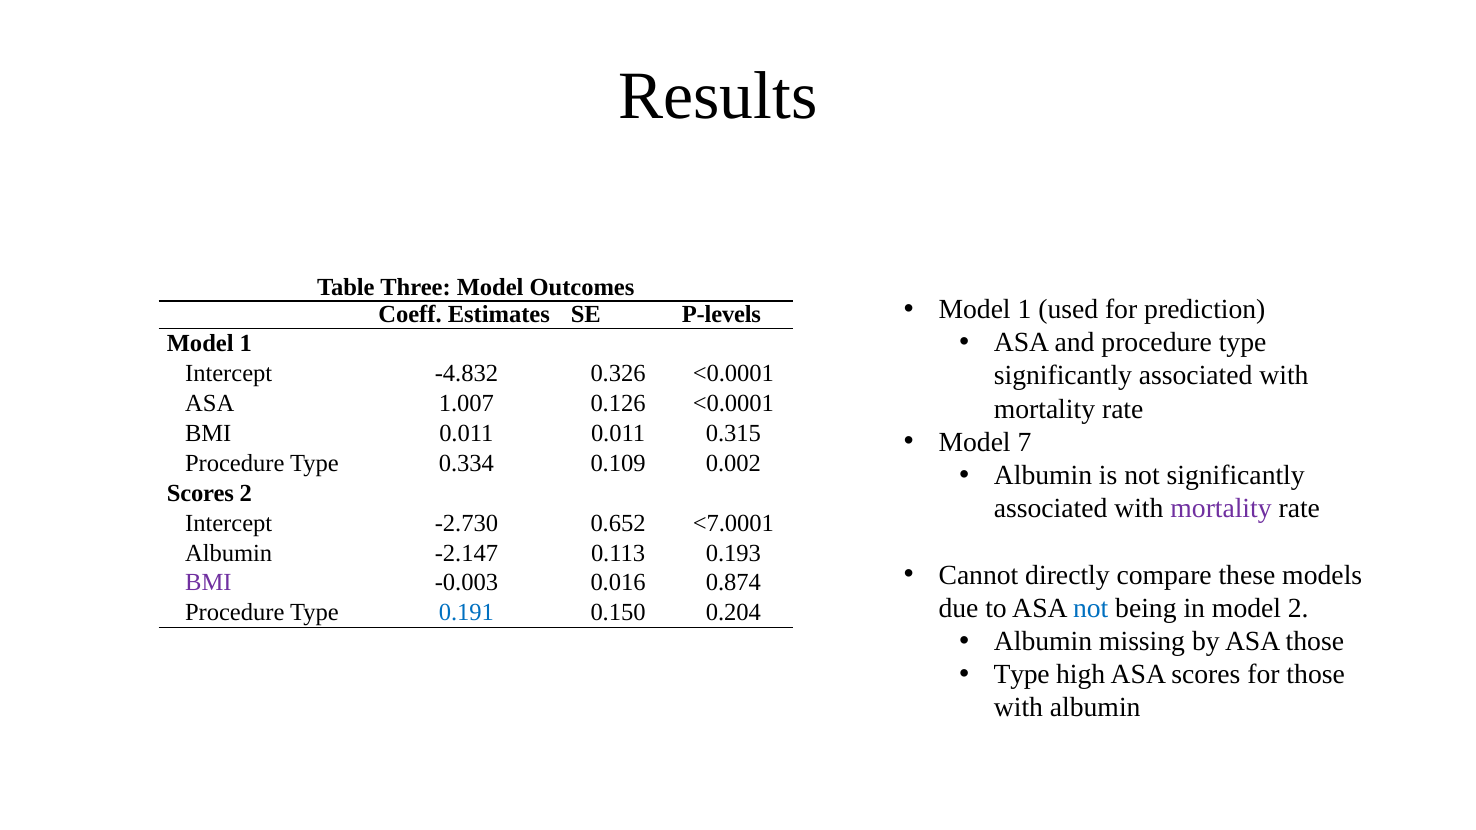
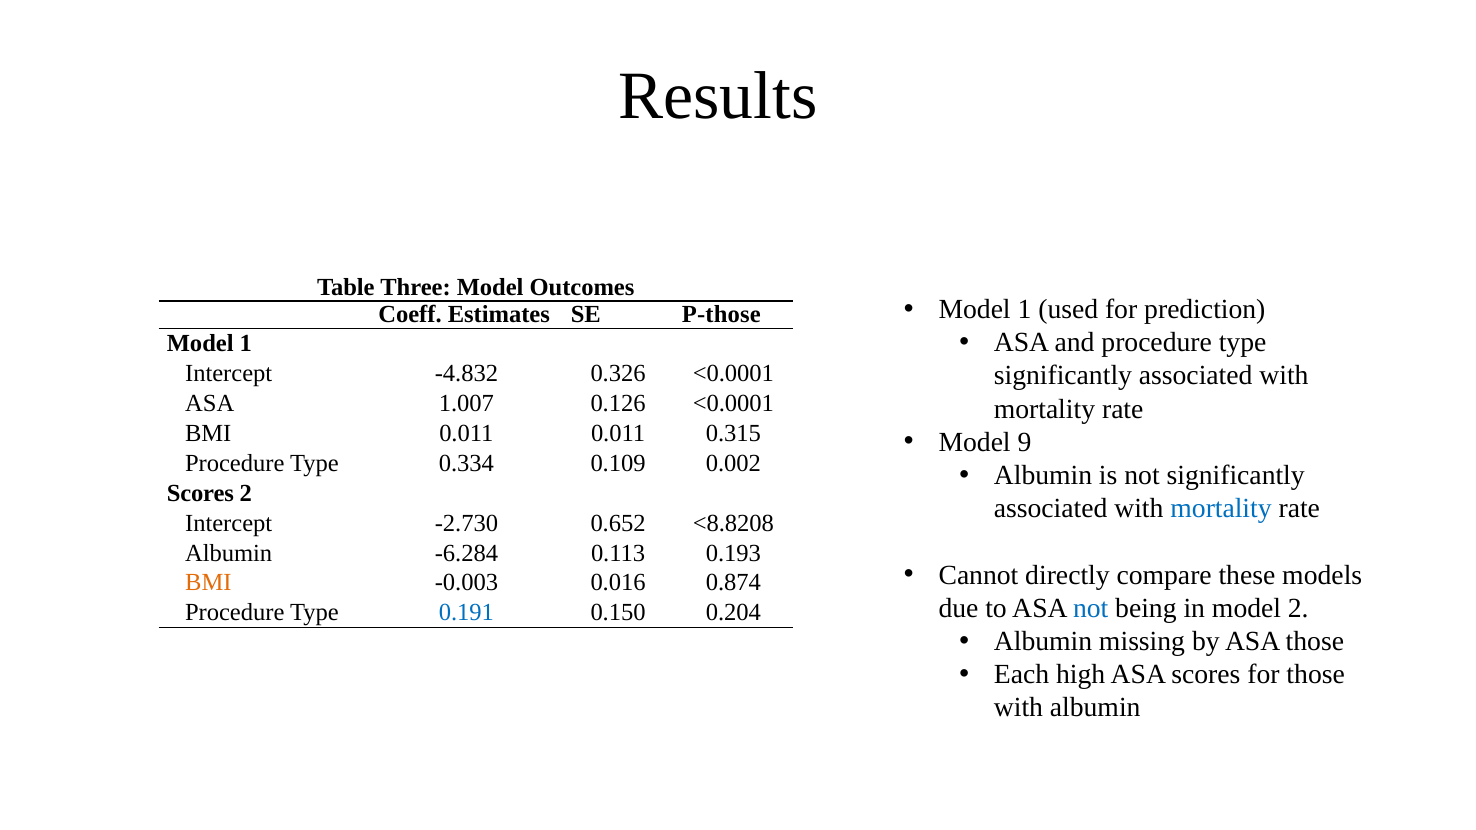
P-levels: P-levels -> P-those (721, 315)
7: 7 -> 9 (1025, 442)
mortality colour: purple -> blue (1221, 509)
<7.0001: <7.0001 -> <8.8208 (733, 523)
-2.147: -2.147 -> -6.284 (466, 553)
BMI colour: purple -> orange (208, 583)
Type: Type -> Each (1022, 675)
